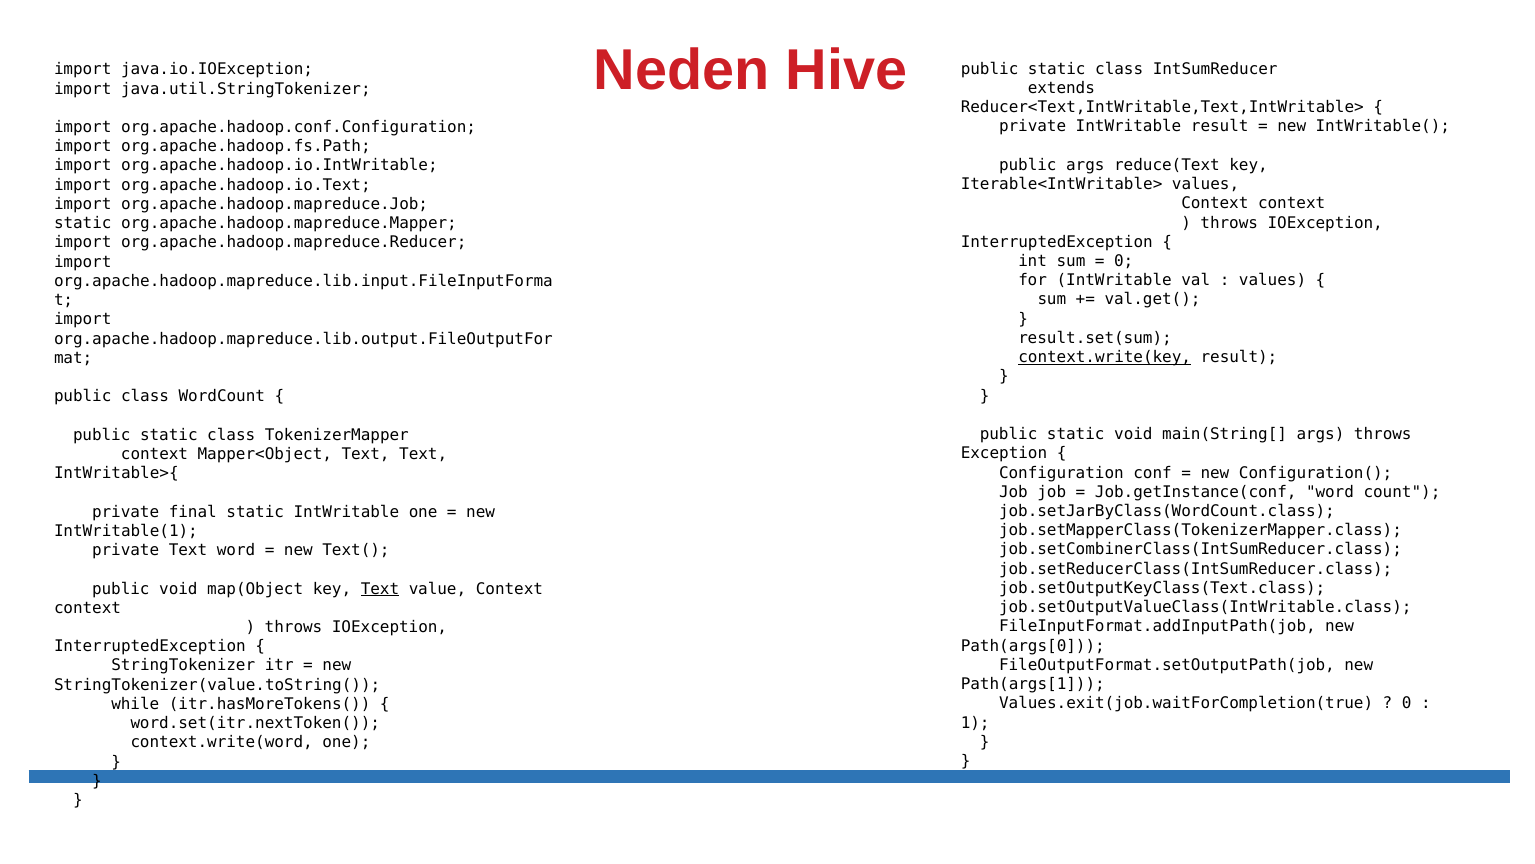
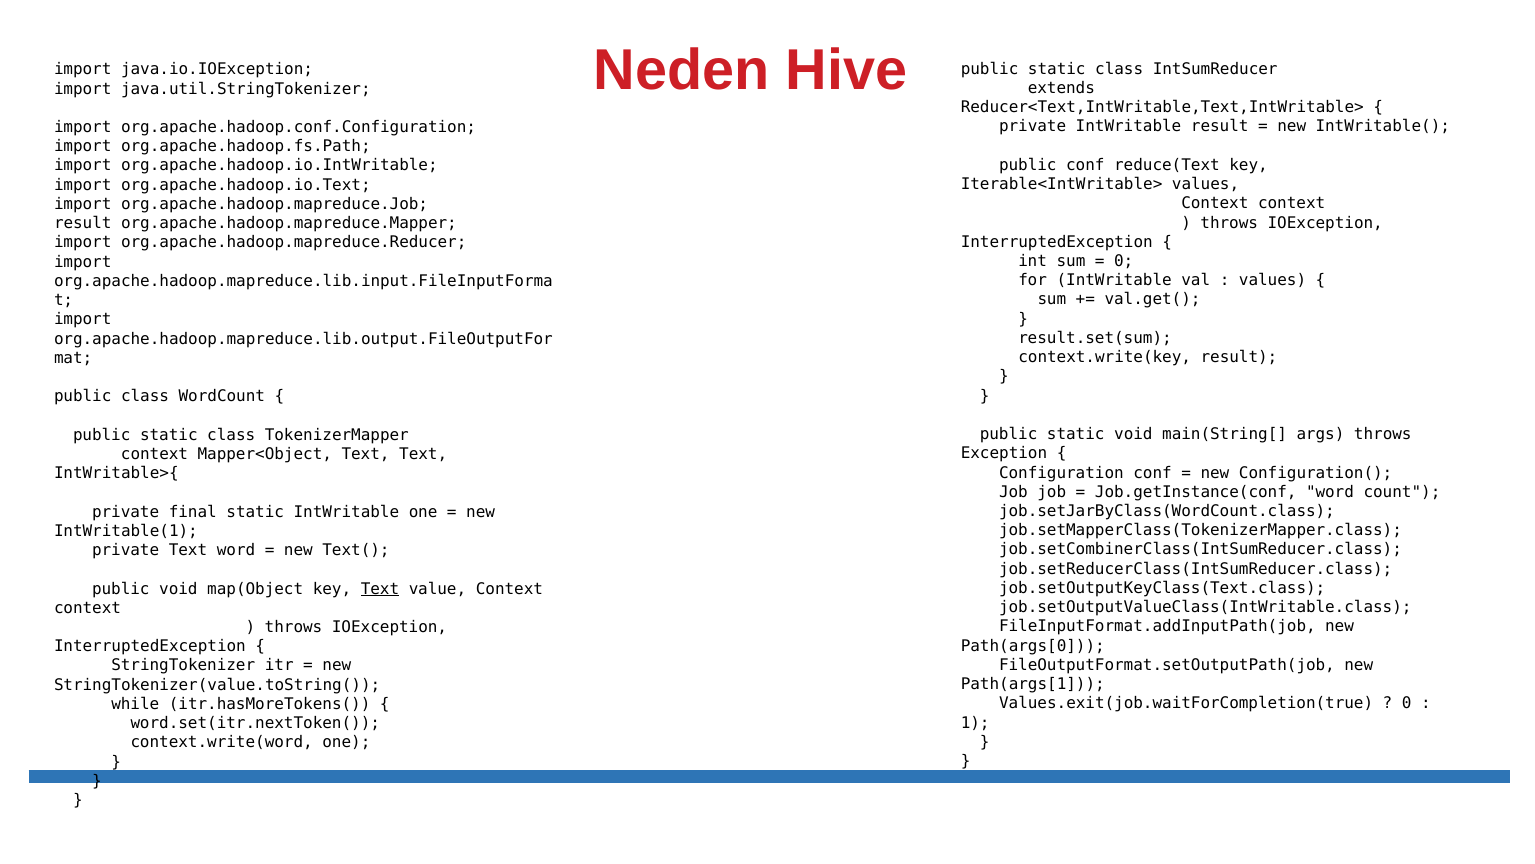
public args: args -> conf (1085, 165)
static: static -> result (83, 223)
context.write(key underline: present -> none (1105, 357)
